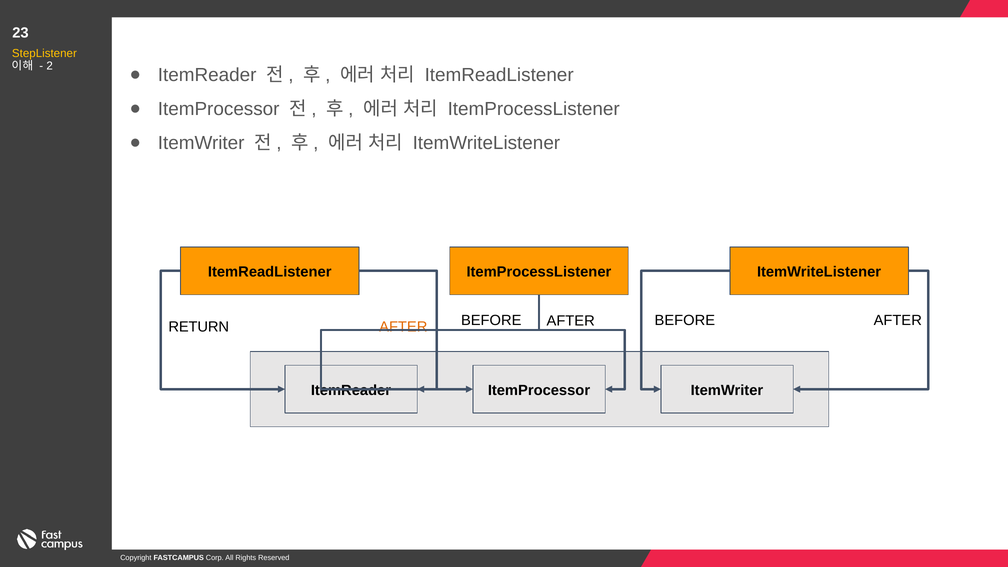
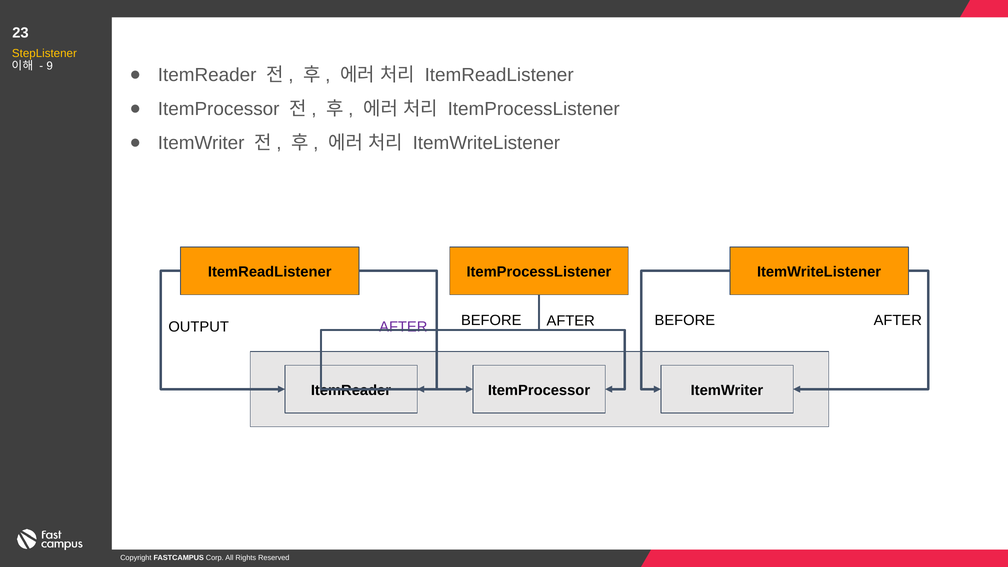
2: 2 -> 9 (50, 66)
RETURN: RETURN -> OUTPUT (199, 327)
AFTER colour: orange -> purple (403, 327)
